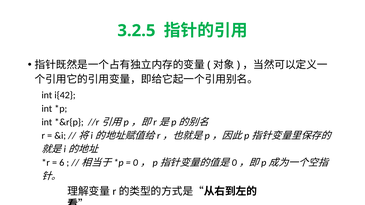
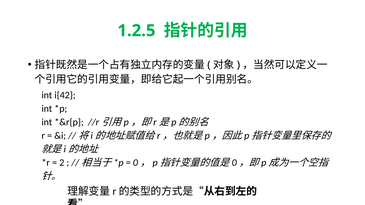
3.2.5: 3.2.5 -> 1.2.5 (136, 31)
6: 6 -> 2 (62, 163)
